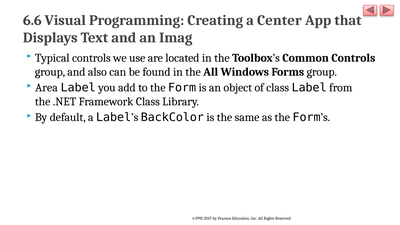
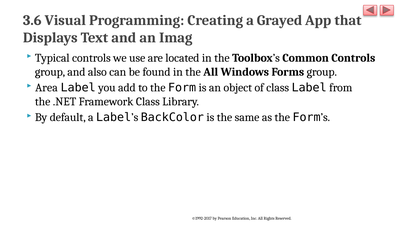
6.6: 6.6 -> 3.6 (32, 20)
Center: Center -> Grayed (280, 20)
